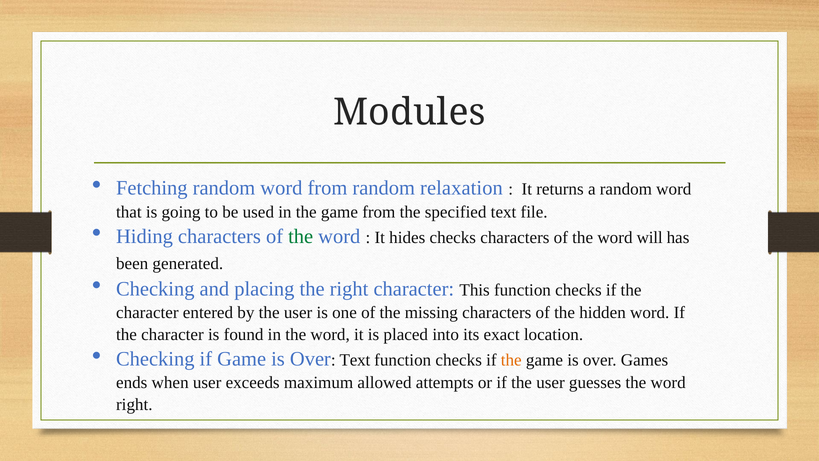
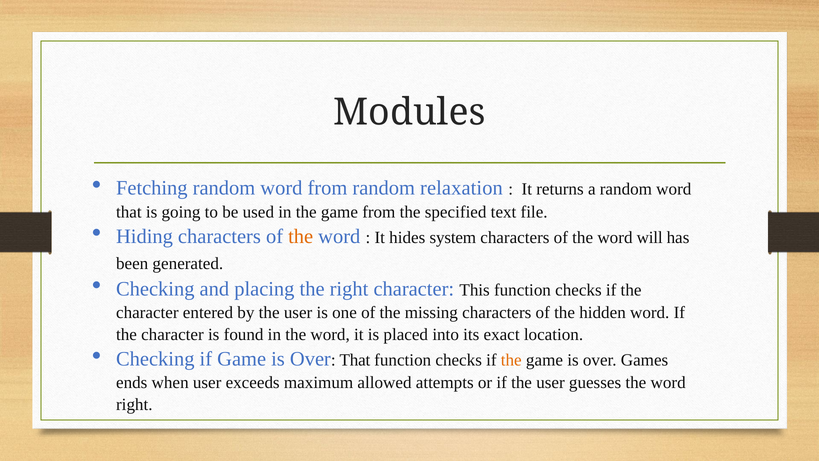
the colour: green -> orange (301, 236)
hides checks: checks -> system (453, 237)
Text: Text -> That (355, 360)
